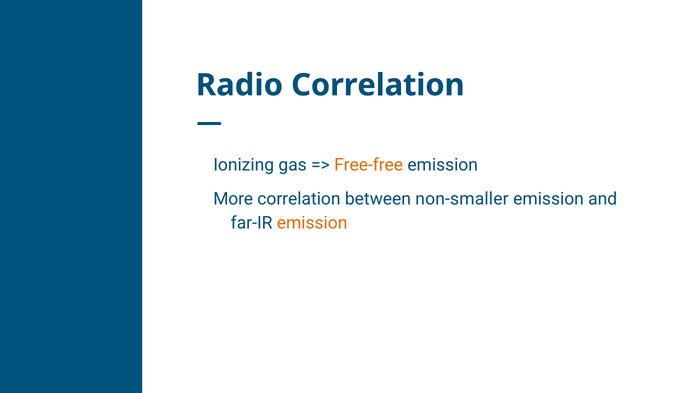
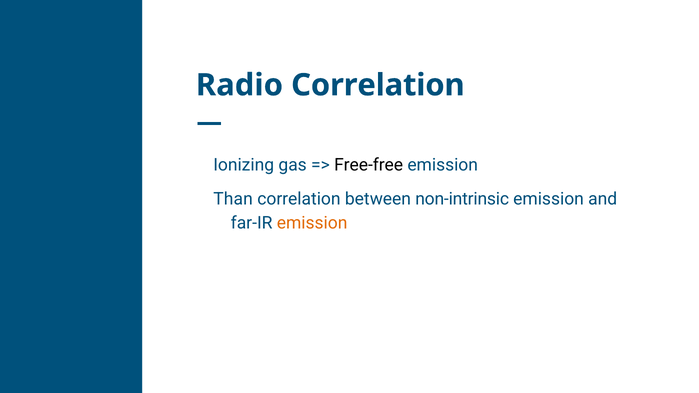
Free-free colour: orange -> black (369, 165)
More: More -> Than (233, 199)
non-smaller: non-smaller -> non-intrinsic (462, 199)
